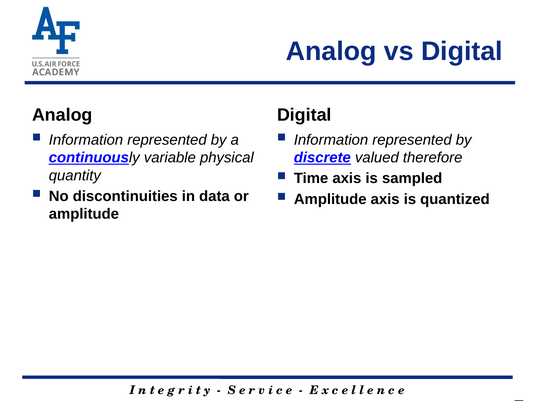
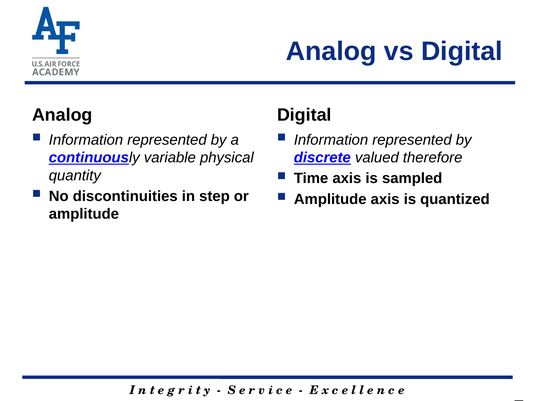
data: data -> step (214, 196)
